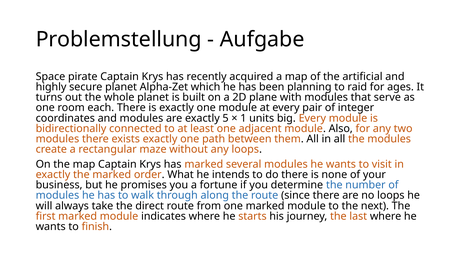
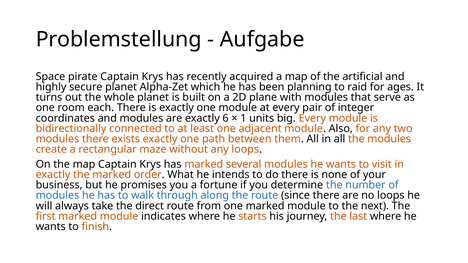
5: 5 -> 6 (226, 118)
